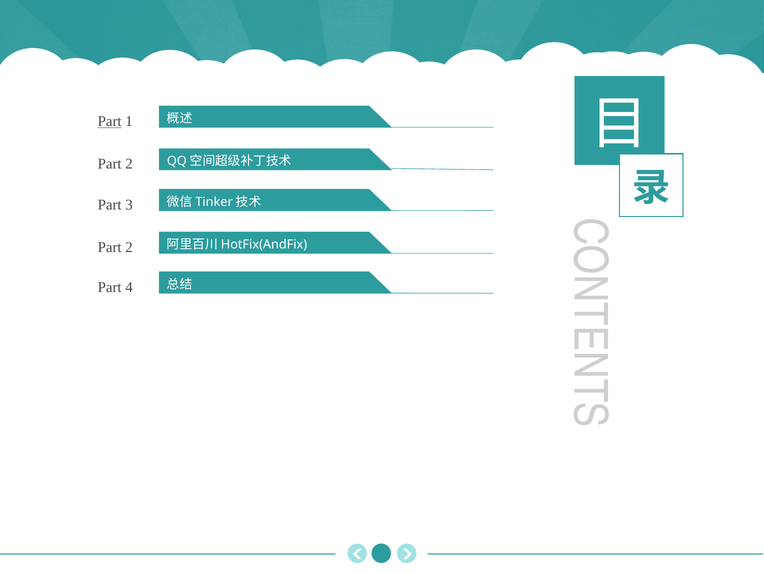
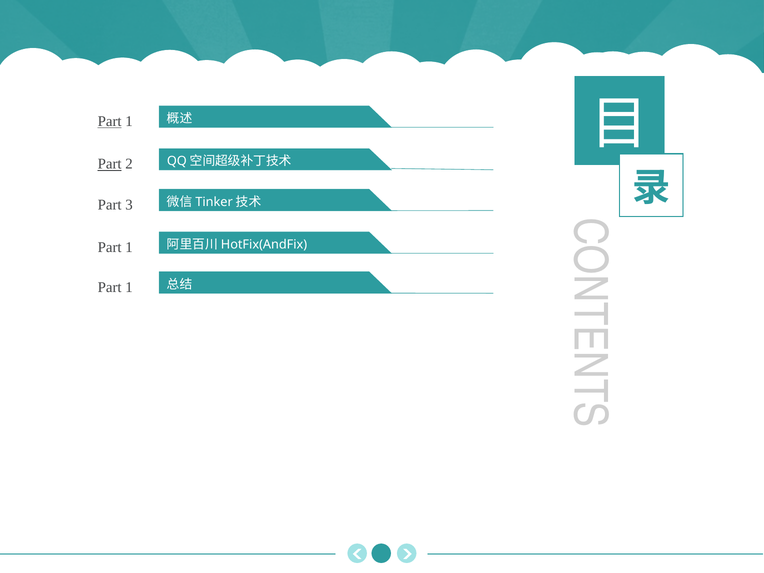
Part underline: none -> present (110, 164)
2: 2 -> 1 (129, 247)
4: 4 -> 1 (129, 287)
